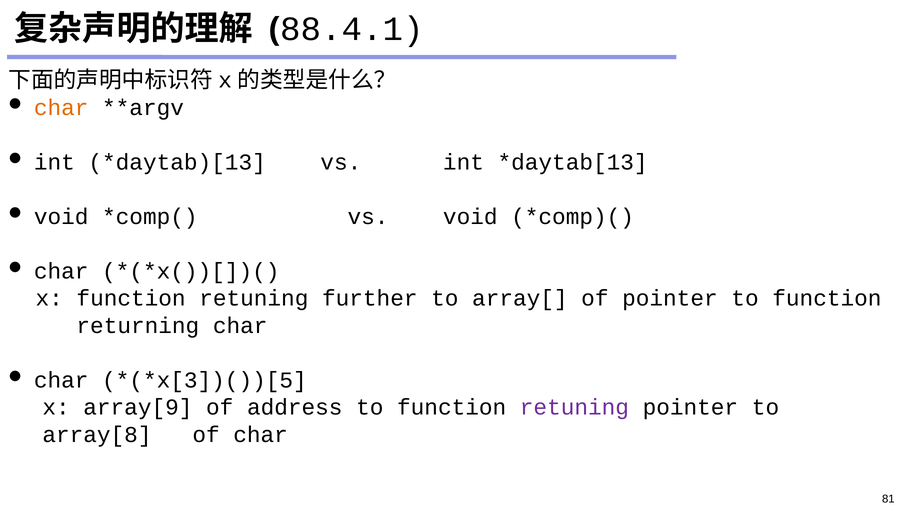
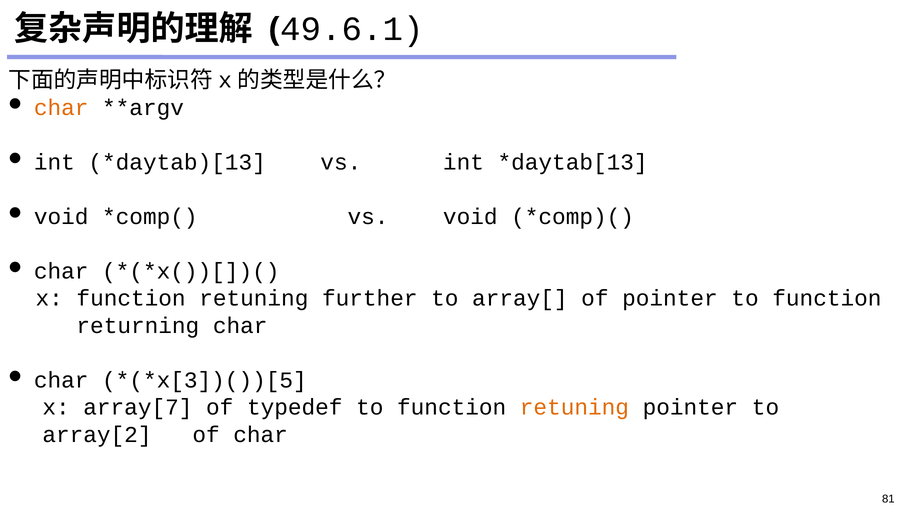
88.4.1: 88.4.1 -> 49.6.1 (352, 29)
array[9: array[9 -> array[7 (138, 408)
address: address -> typedef (295, 408)
retuning colour: purple -> orange (574, 408)
array[8: array[8 -> array[2 (97, 435)
